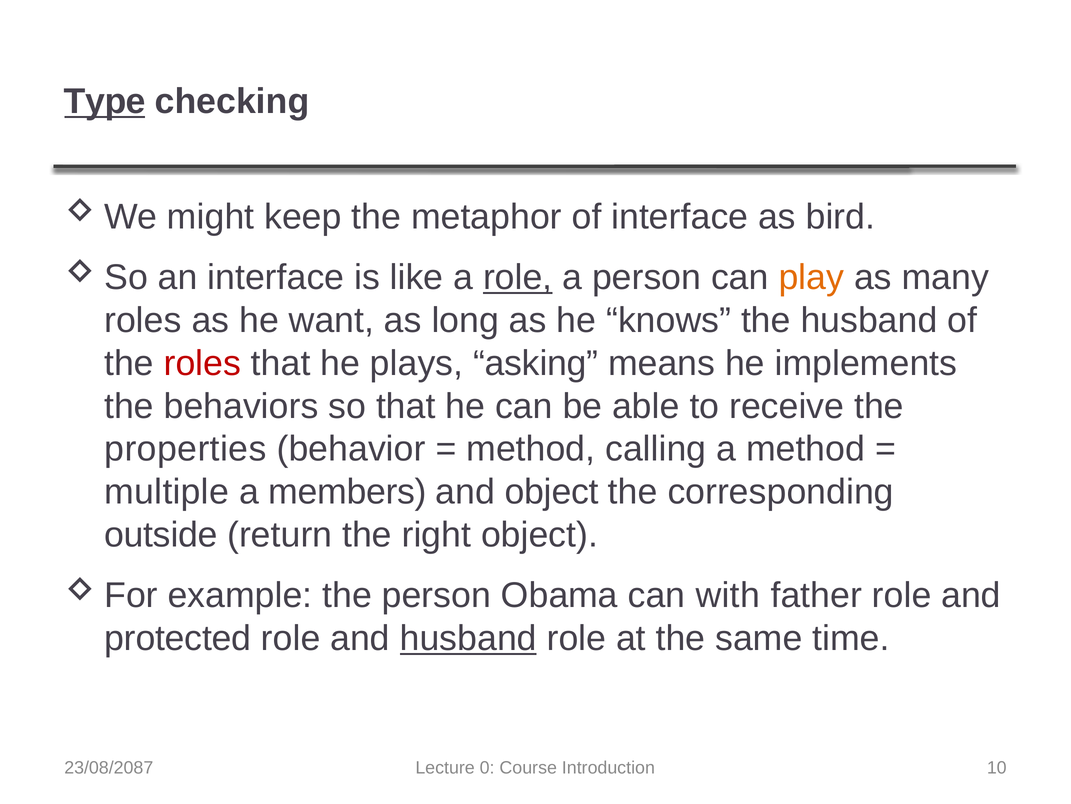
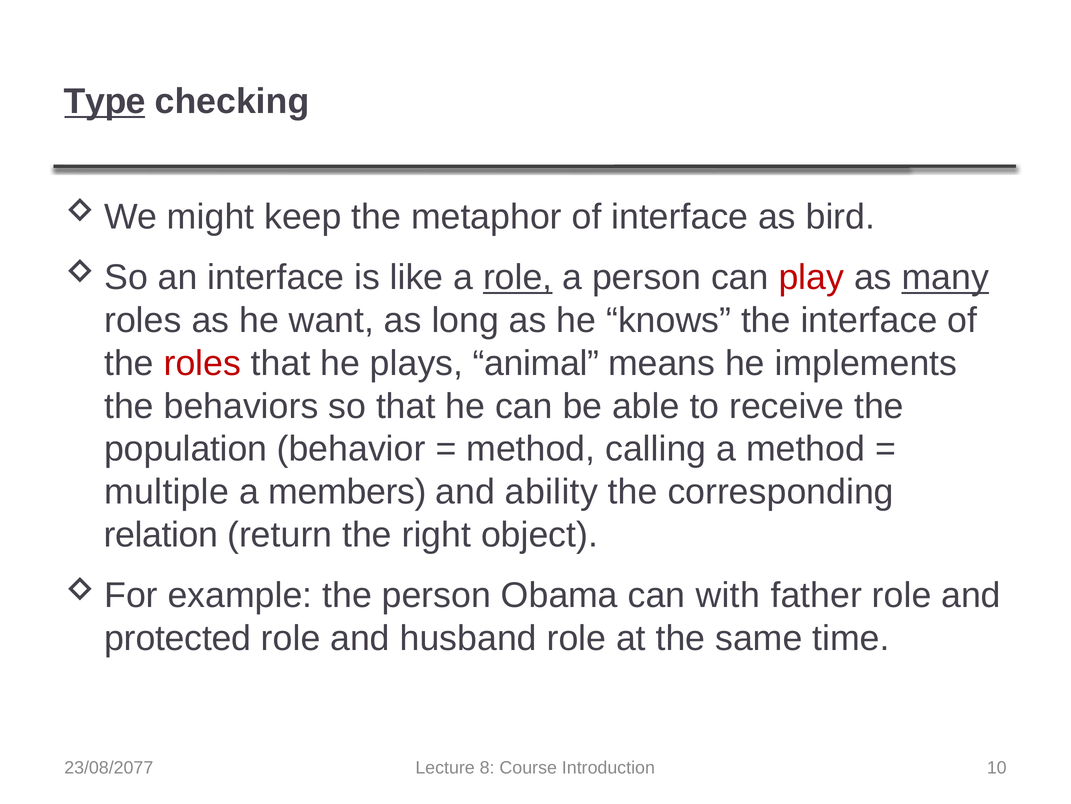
play colour: orange -> red (811, 277)
many underline: none -> present (945, 277)
the husband: husband -> interface (869, 320)
asking: asking -> animal (536, 363)
properties: properties -> population (186, 449)
and object: object -> ability (551, 492)
outside: outside -> relation (161, 534)
husband underline: present -> none (468, 638)
23/08/2087: 23/08/2087 -> 23/08/2077 (109, 767)
0: 0 -> 8 (487, 767)
